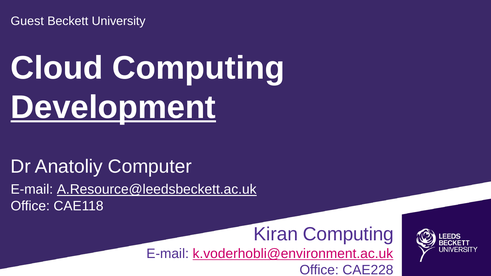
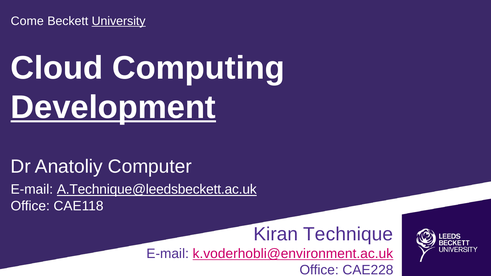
Guest: Guest -> Come (27, 21)
University underline: none -> present (119, 21)
A.Resource@leedsbeckett.ac.uk: A.Resource@leedsbeckett.ac.uk -> A.Technique@leedsbeckett.ac.uk (157, 190)
Kiran Computing: Computing -> Technique (348, 235)
